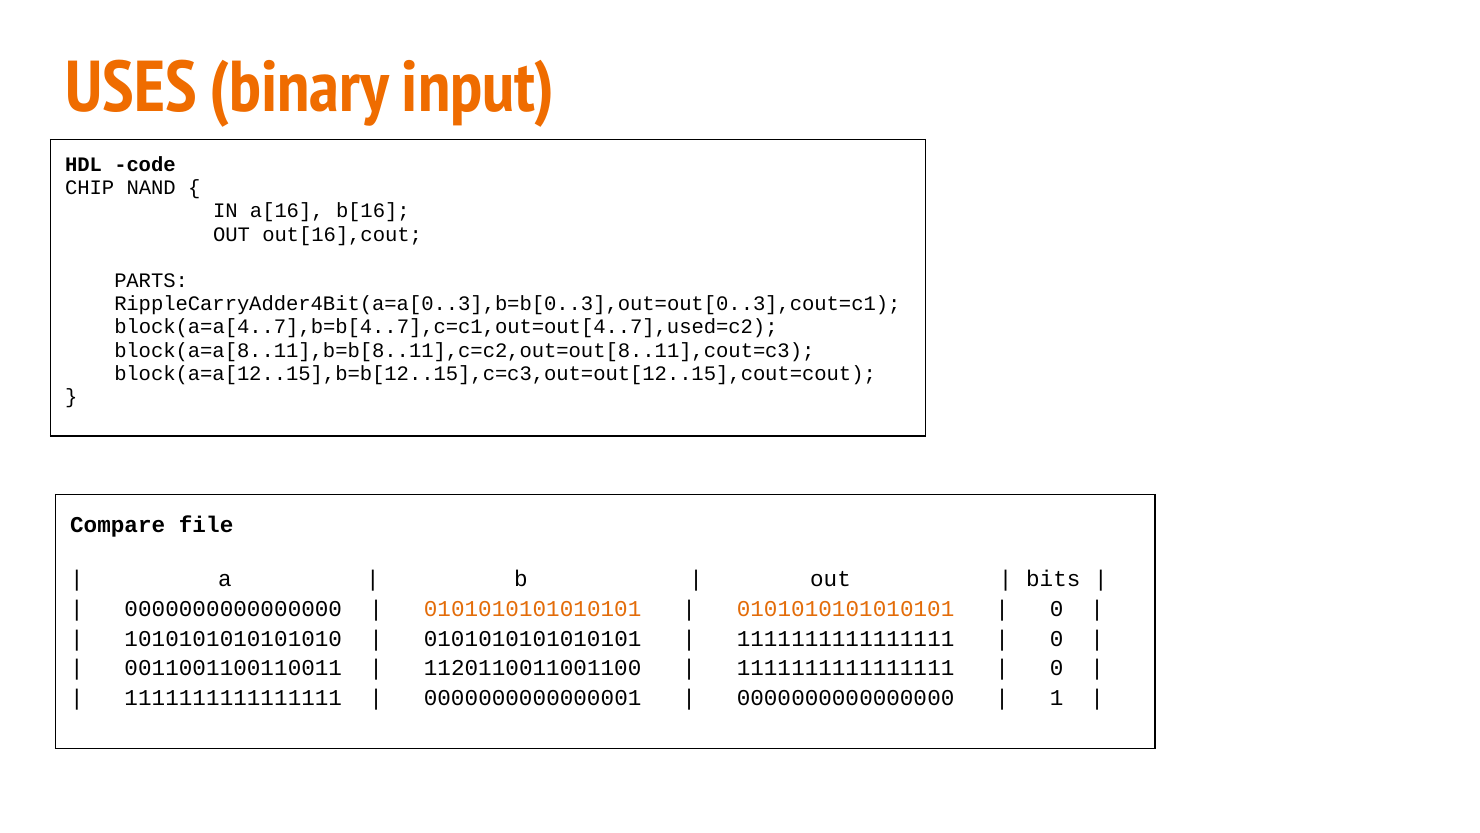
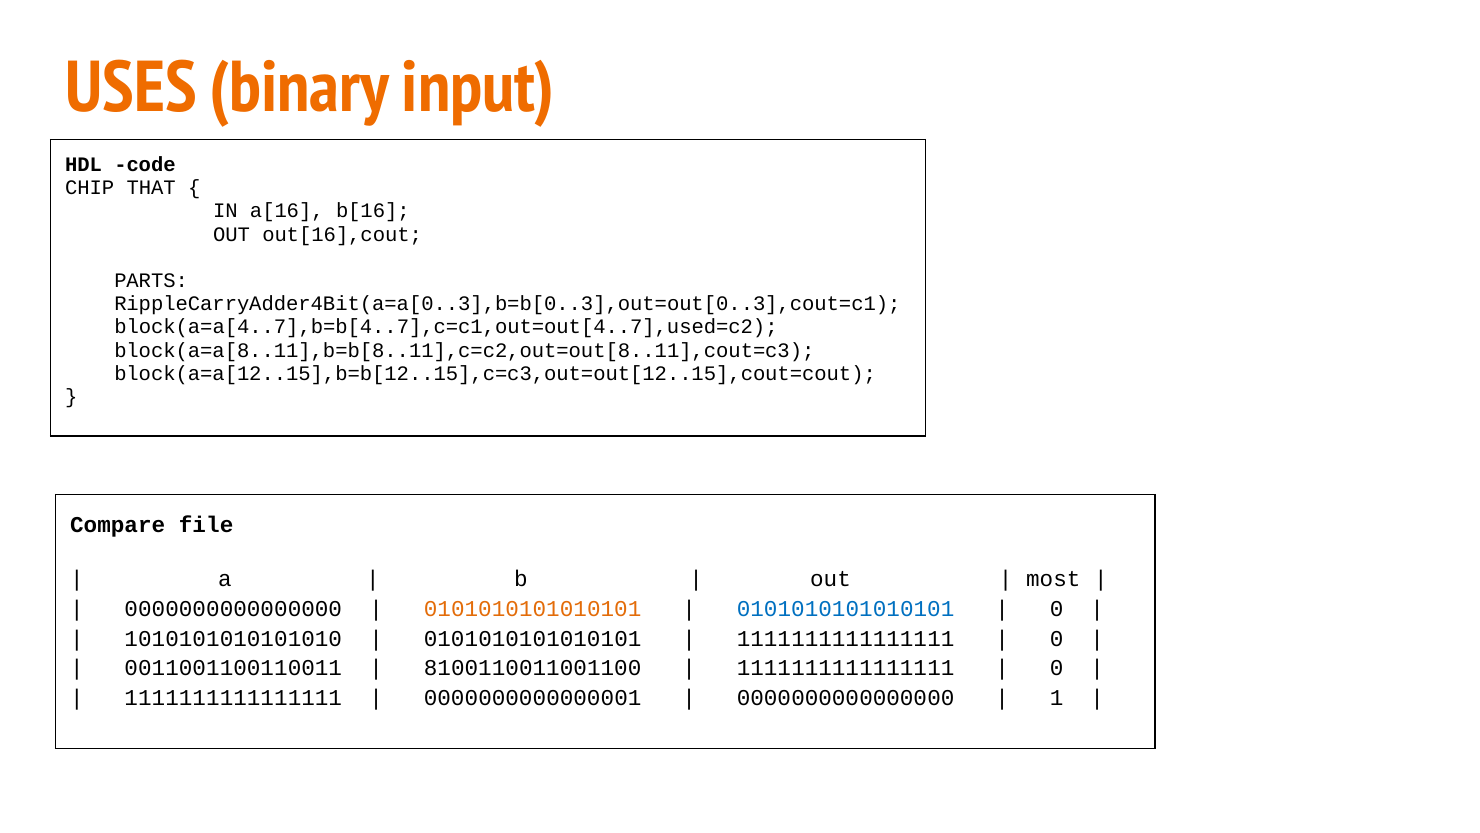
NAND: NAND -> THAT (151, 188)
bits: bits -> most (1053, 579)
0101010101010101 colour: orange -> blue (846, 608)
1120110011001100: 1120110011001100 -> 8100110011001100 (533, 668)
